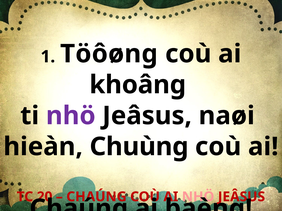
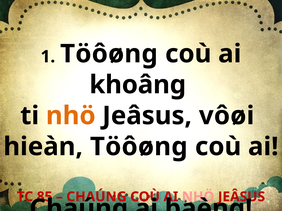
nhö colour: purple -> orange (71, 116)
naøi: naøi -> vôøi (227, 116)
hieàn Chuùng: Chuùng -> Töôøng (139, 147)
20: 20 -> 85 (45, 197)
